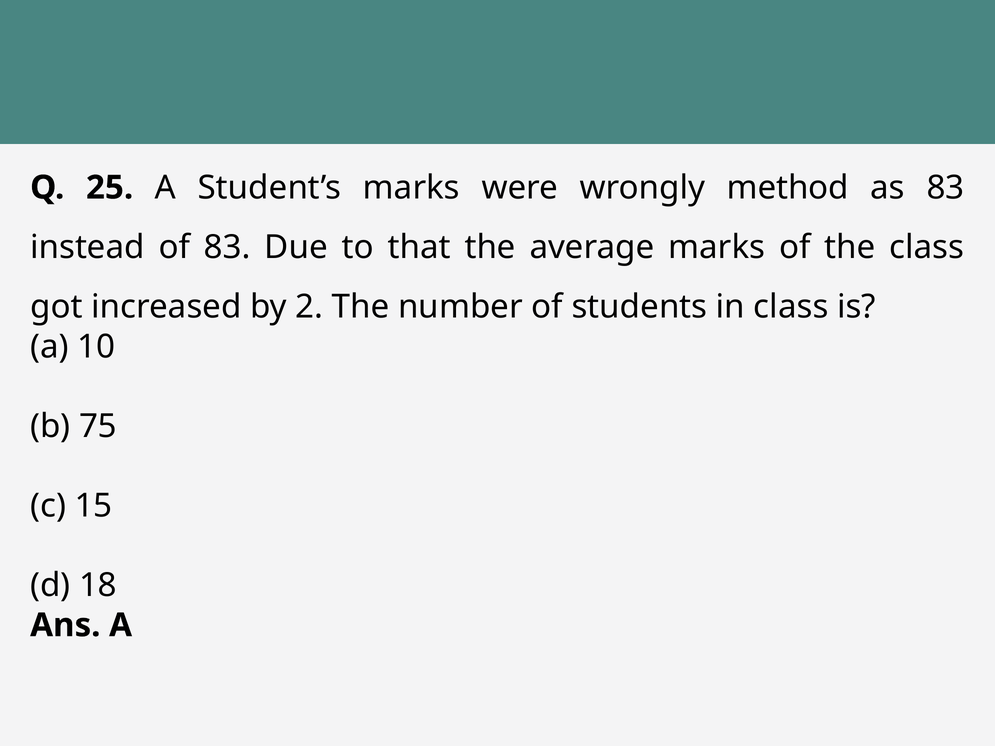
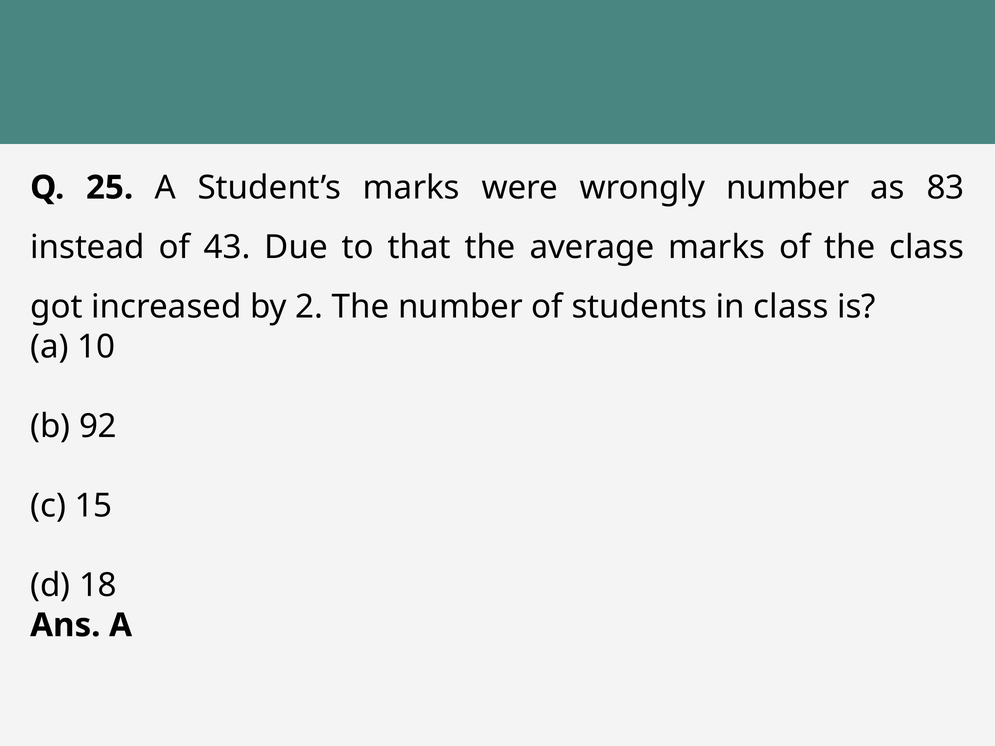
wrongly method: method -> number (788, 188)
of 83: 83 -> 43 (227, 247)
75: 75 -> 92 (98, 426)
